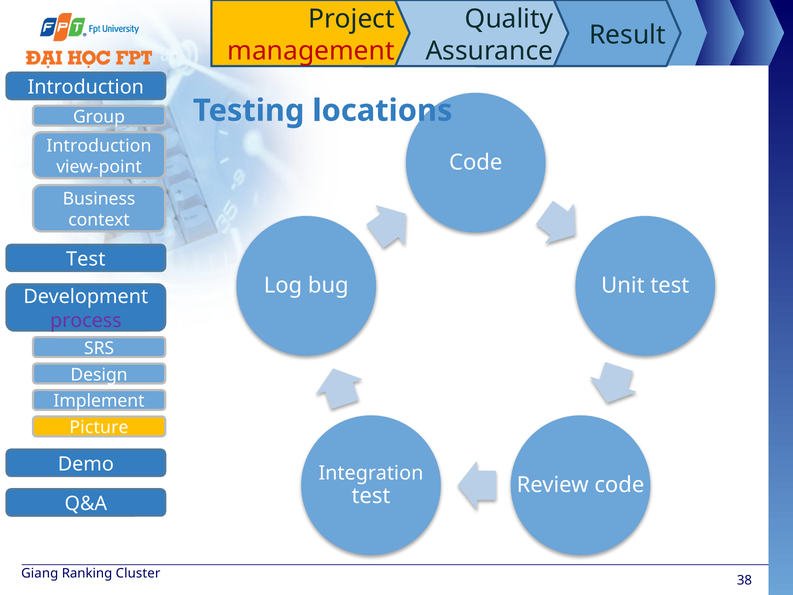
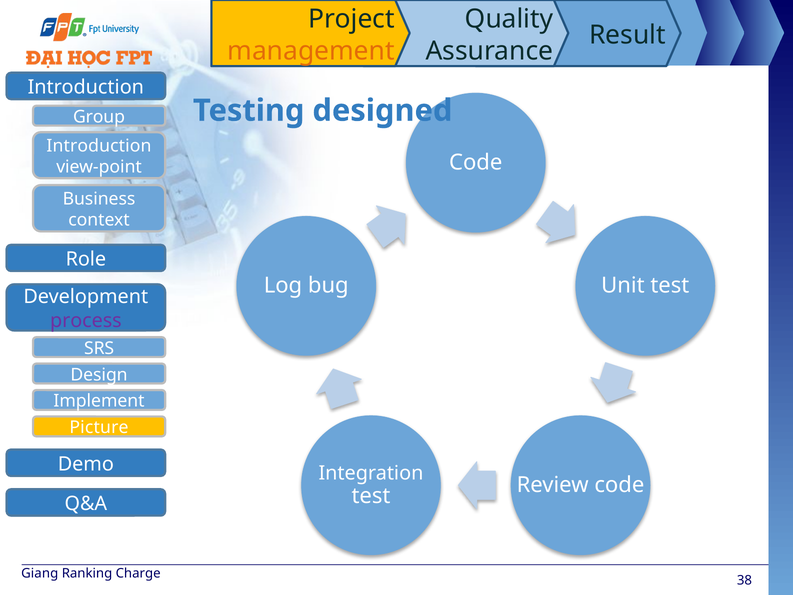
management colour: red -> orange (311, 51)
locations: locations -> designed (382, 111)
Test: Test -> Role (86, 259)
Cluster: Cluster -> Charge (138, 573)
